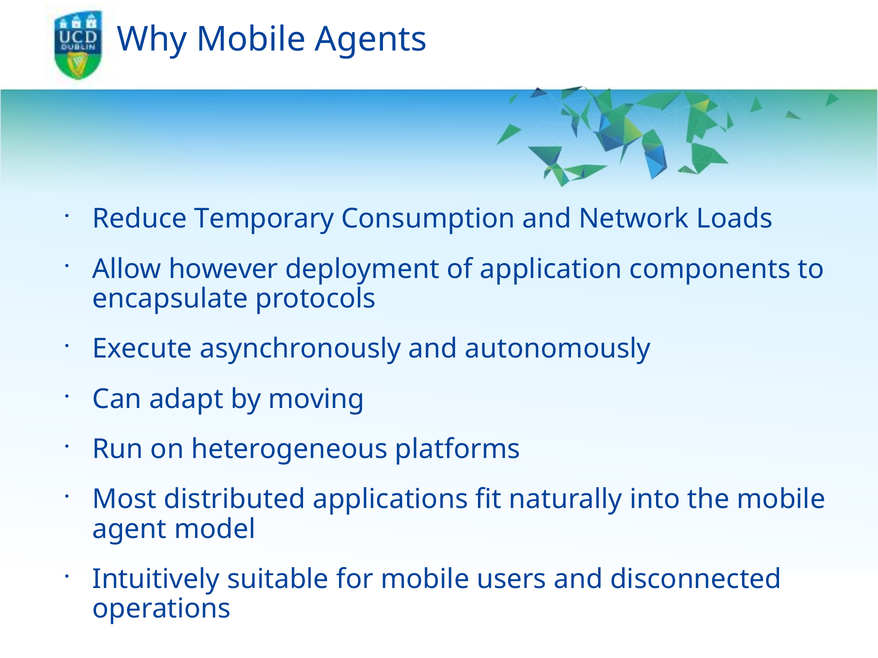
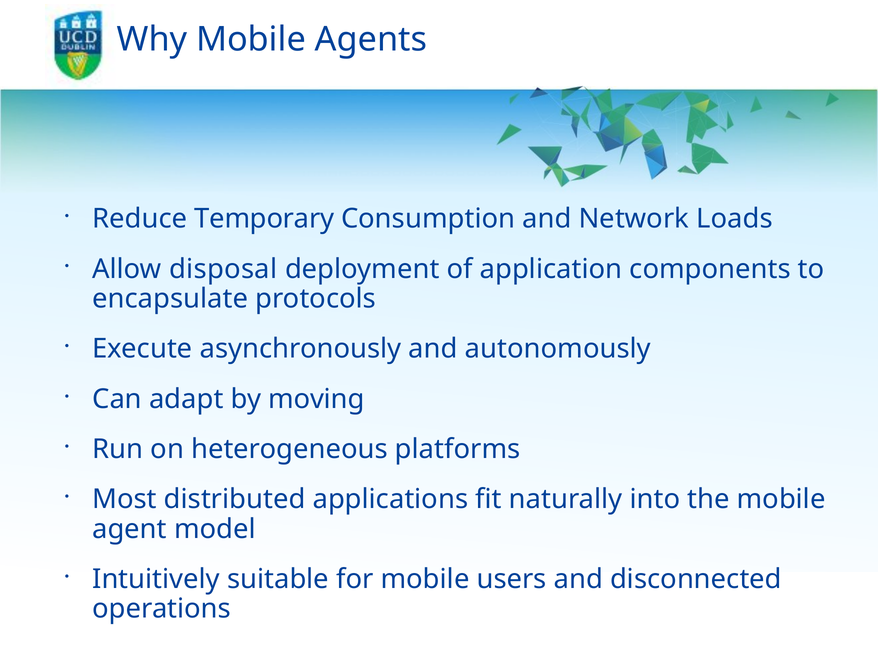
however: however -> disposal (223, 269)
